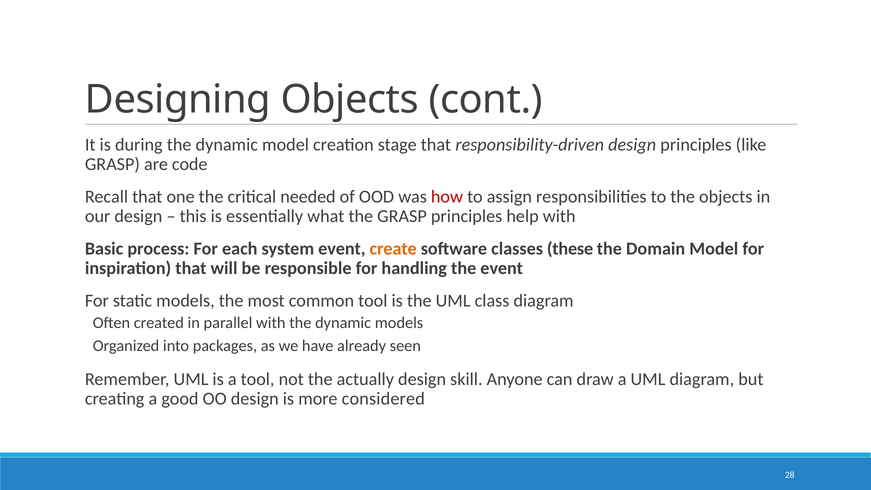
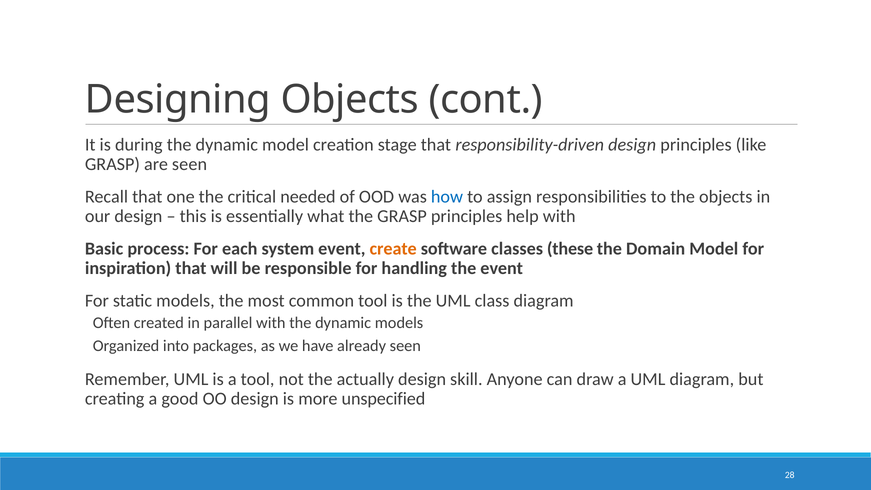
are code: code -> seen (190, 164)
how colour: red -> blue (447, 197)
considered: considered -> unspecified (383, 399)
